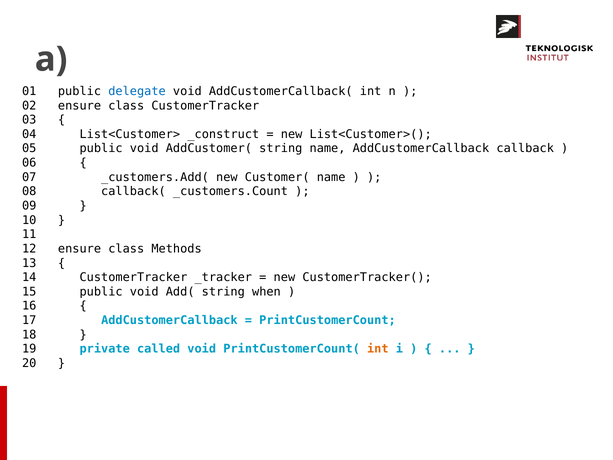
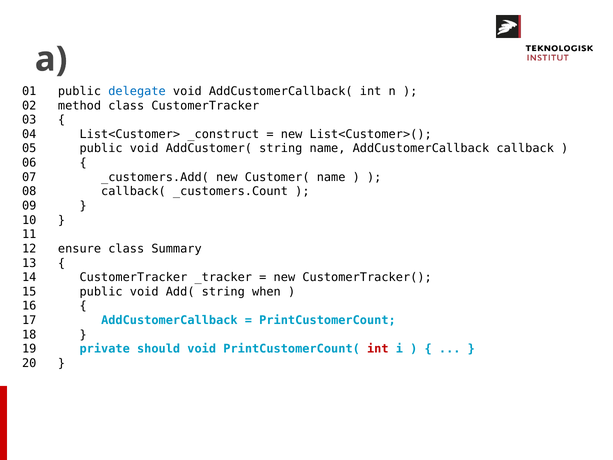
02 ensure: ensure -> method (80, 106)
Methods: Methods -> Summary (177, 249)
called: called -> should (159, 349)
int colour: orange -> red (378, 349)
